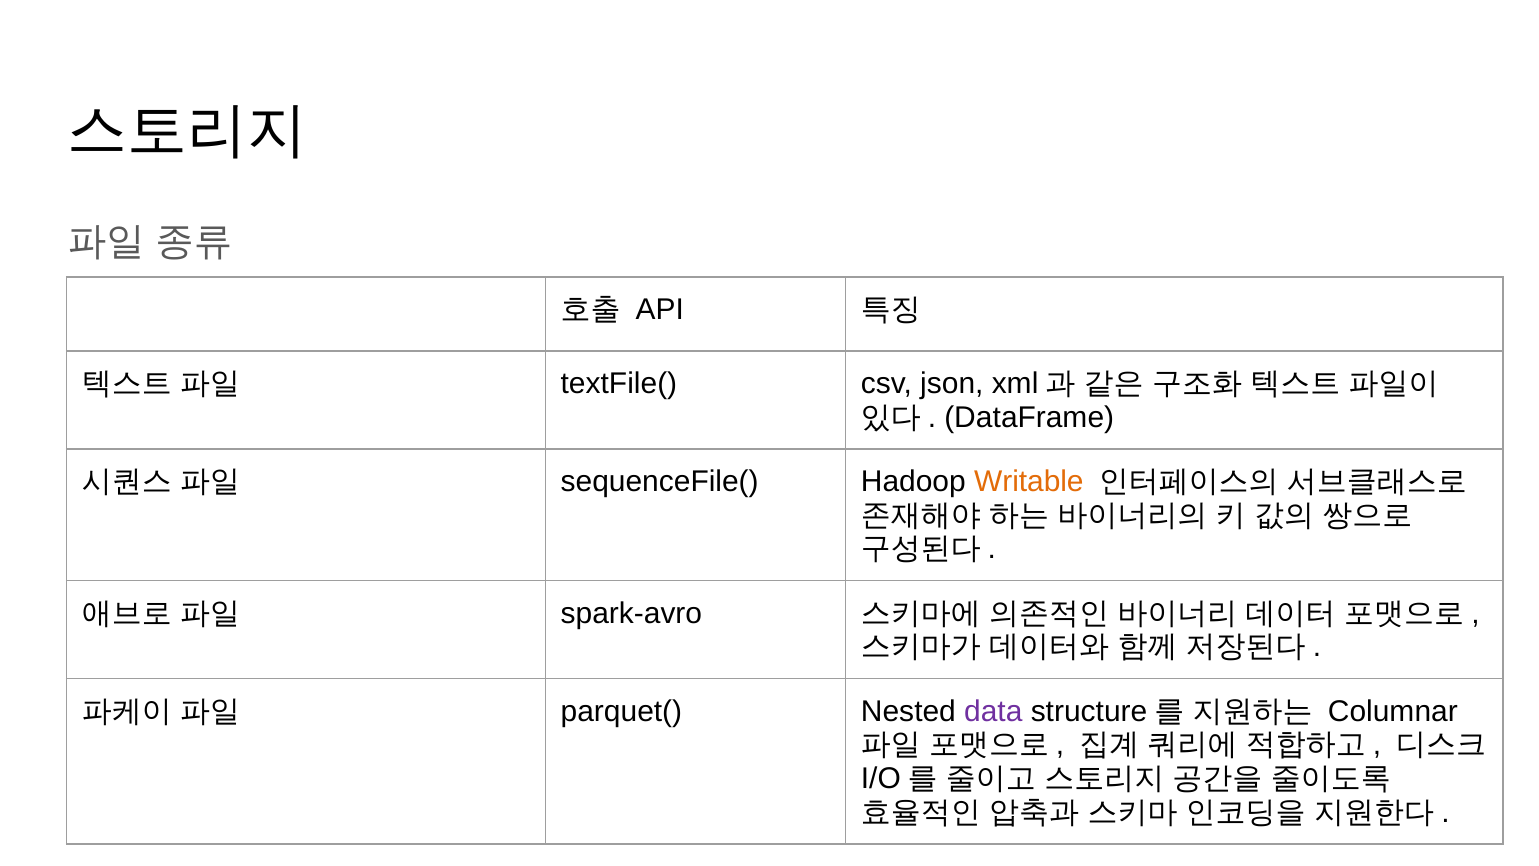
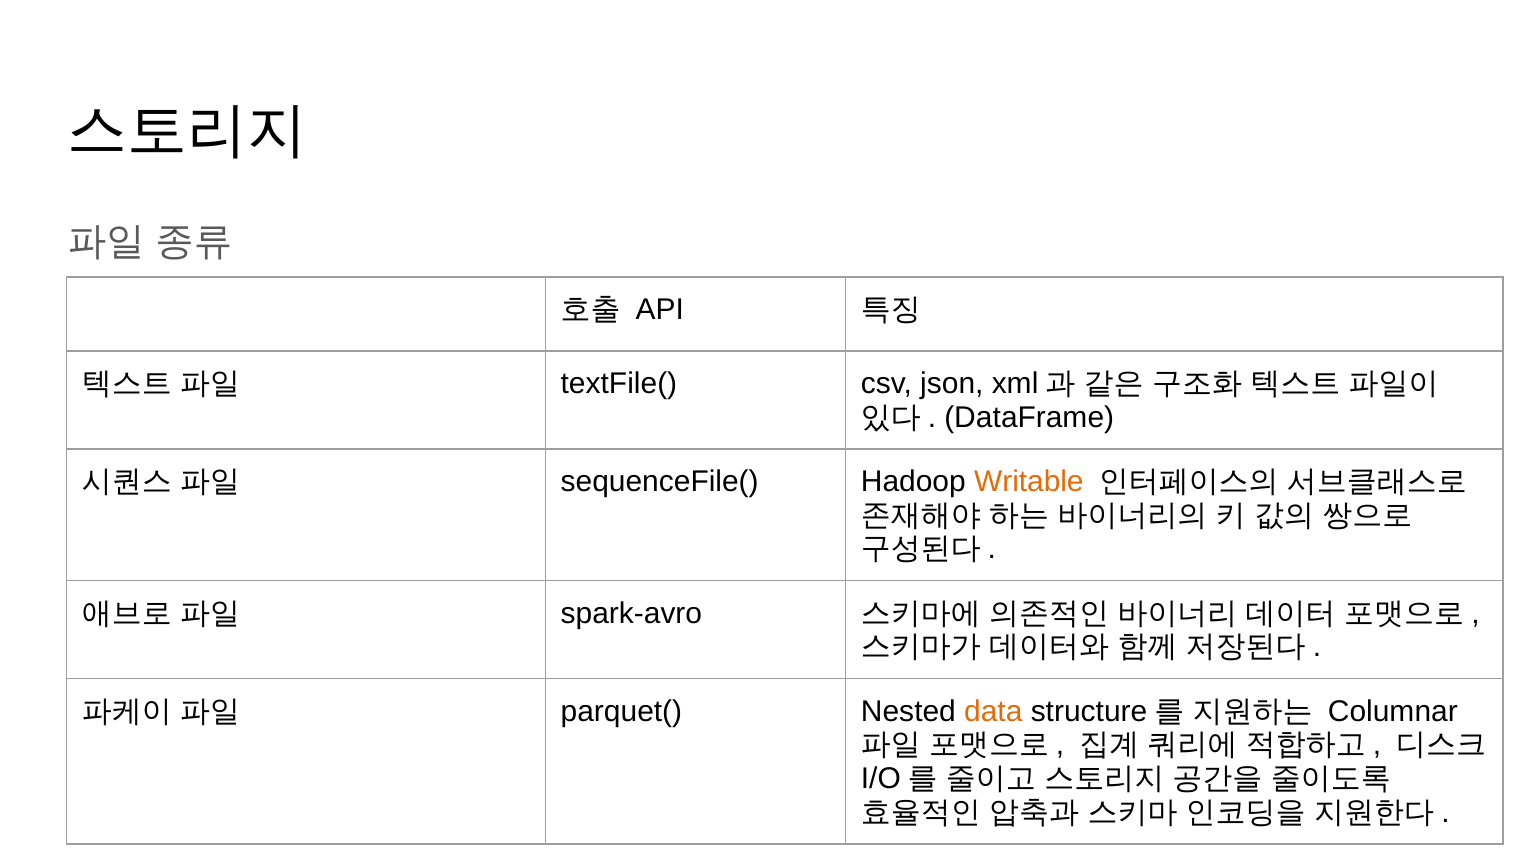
data colour: purple -> orange (993, 711)
